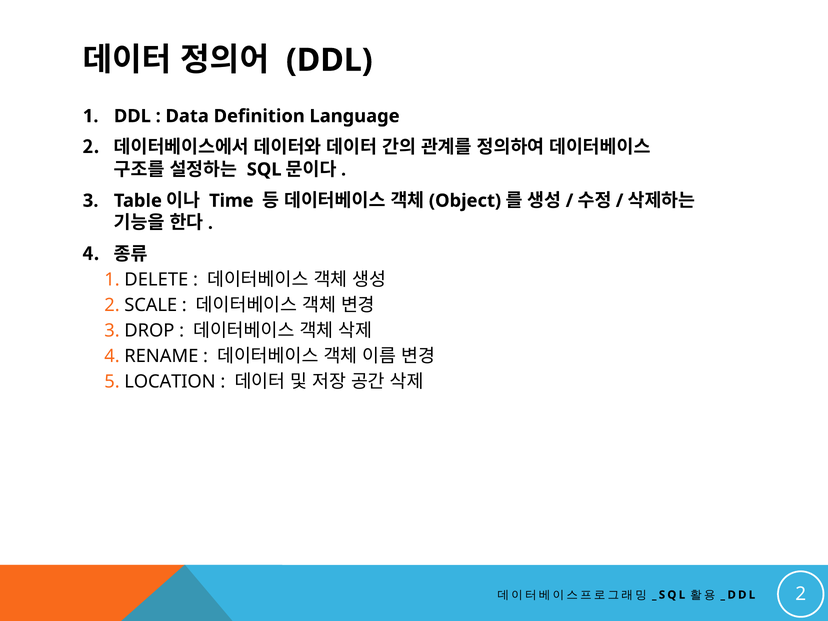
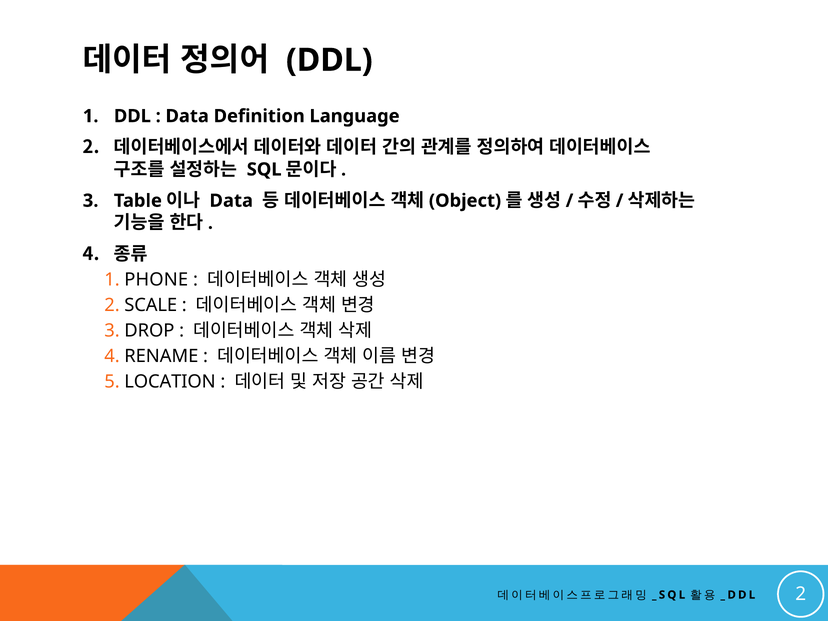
Time: Time -> Data (231, 201)
DELETE: DELETE -> PHONE (156, 280)
